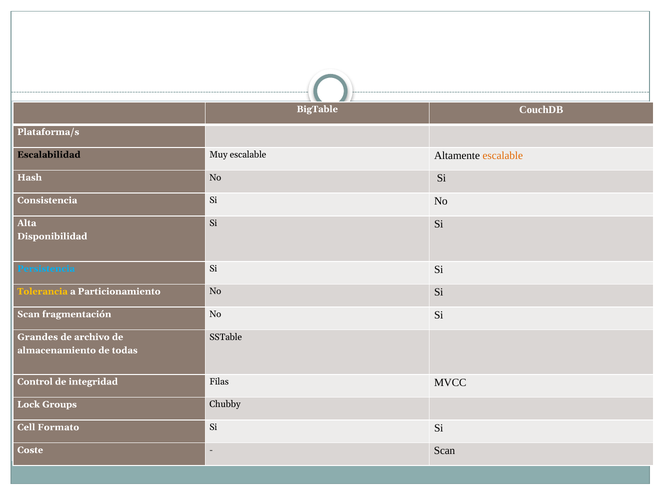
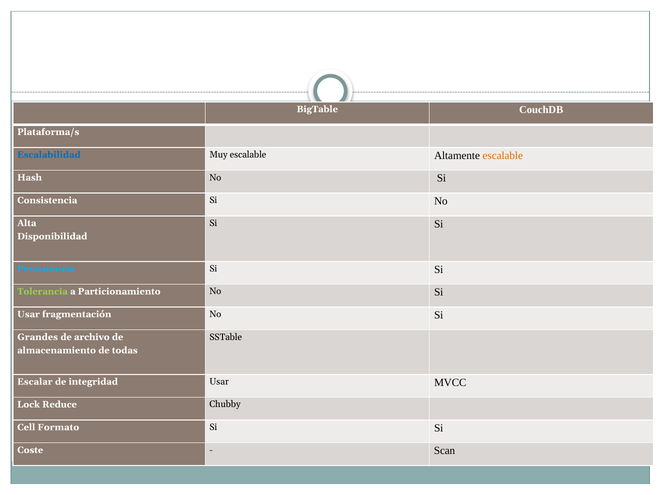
Escalabilidad colour: black -> blue (49, 155)
Tolerancia colour: yellow -> light green (42, 292)
Scan: Scan -> Usar (29, 315)
Control: Control -> Escalar (35, 382)
integridad Filas: Filas -> Usar (219, 382)
Groups: Groups -> Reduce (60, 405)
